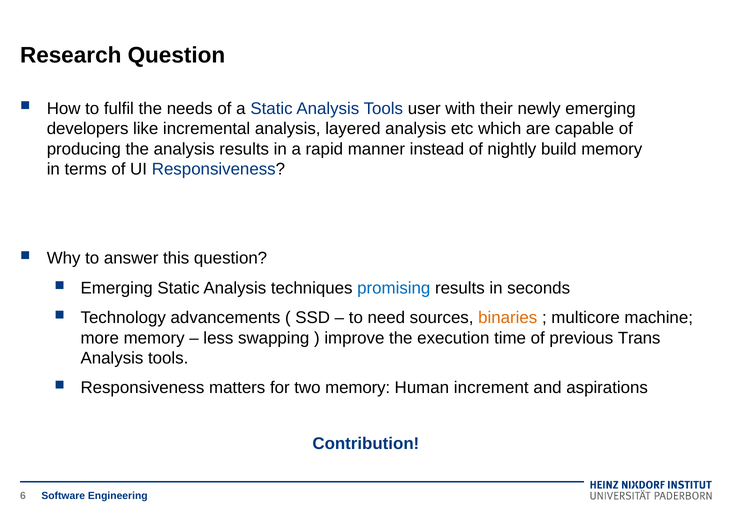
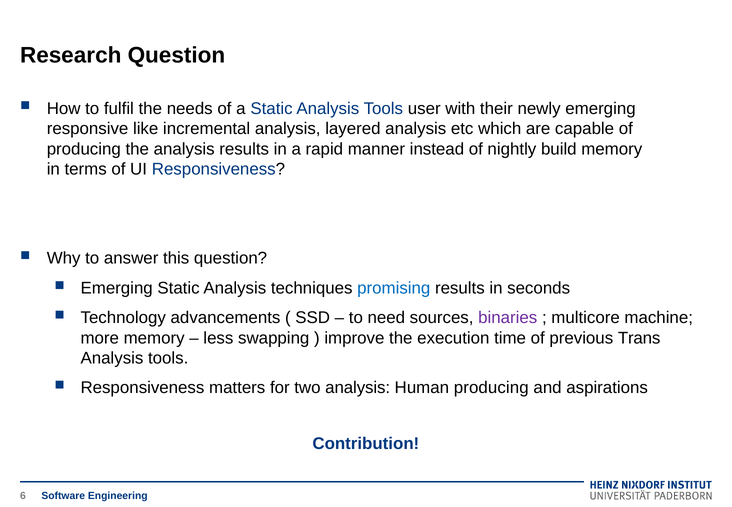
developers: developers -> responsive (88, 129)
binaries colour: orange -> purple (508, 318)
two memory: memory -> analysis (358, 388)
Human increment: increment -> producing (491, 388)
